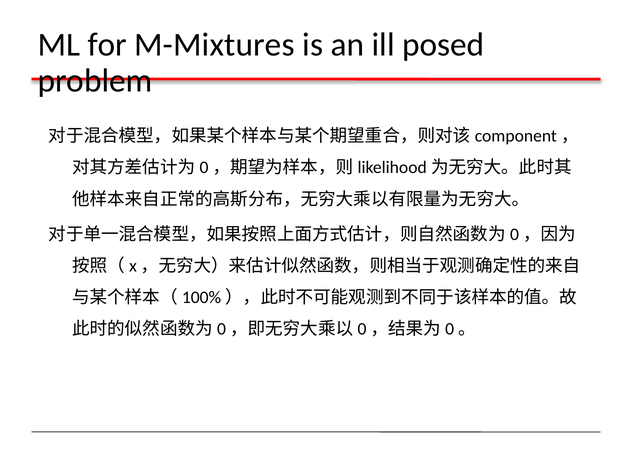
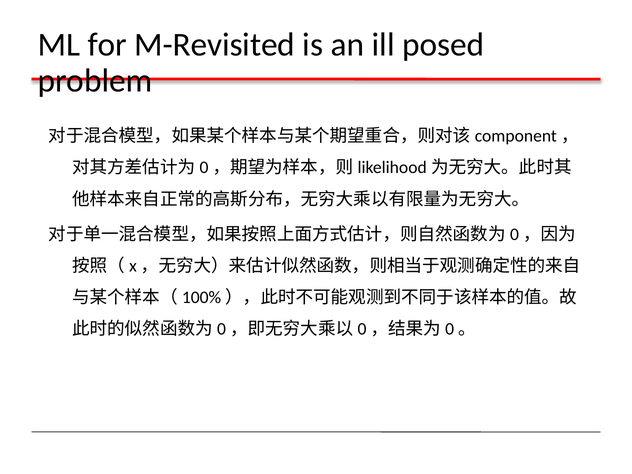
M-Mixtures: M-Mixtures -> M-Revisited (215, 45)
